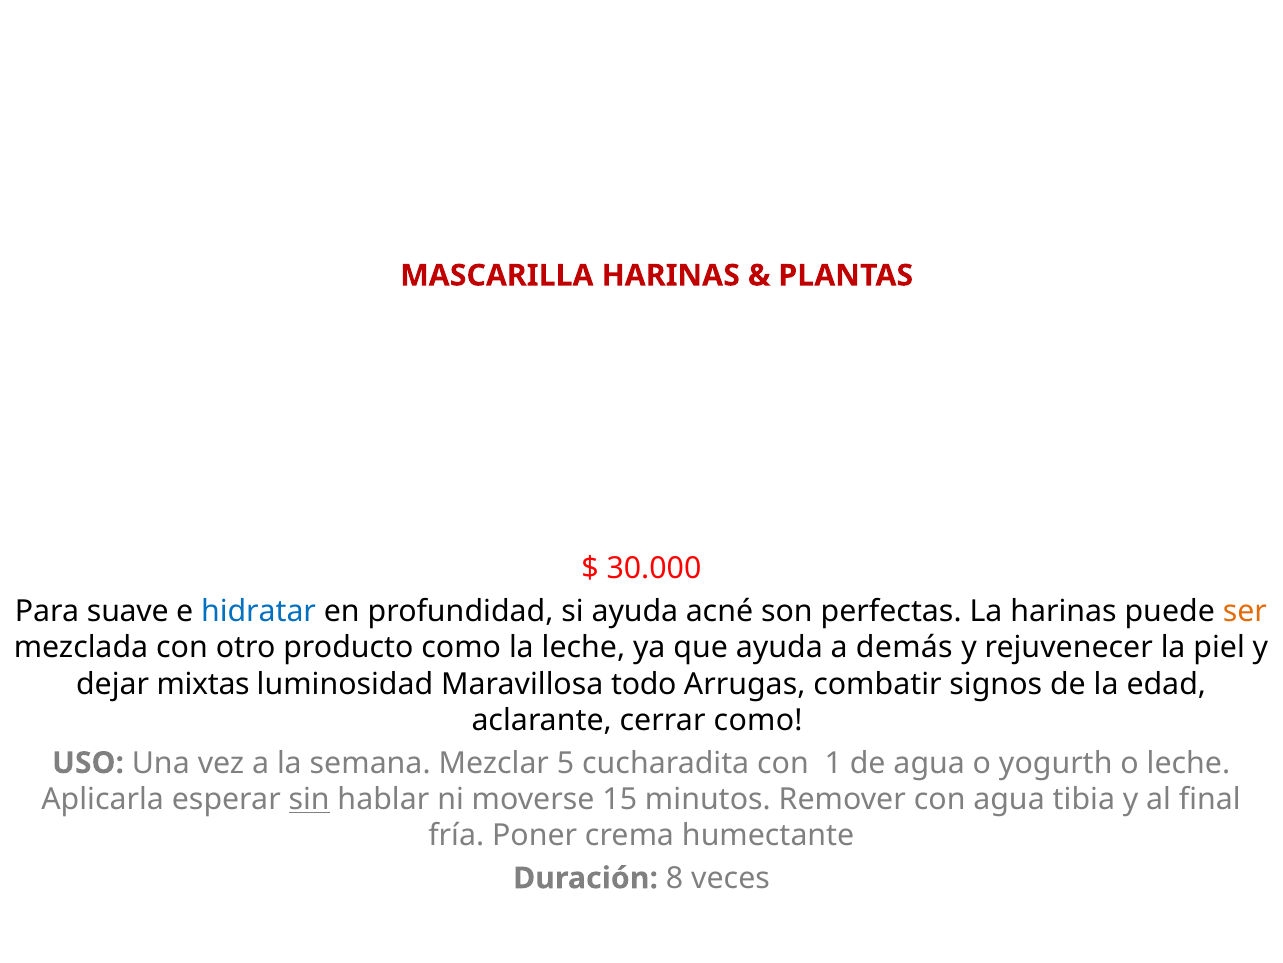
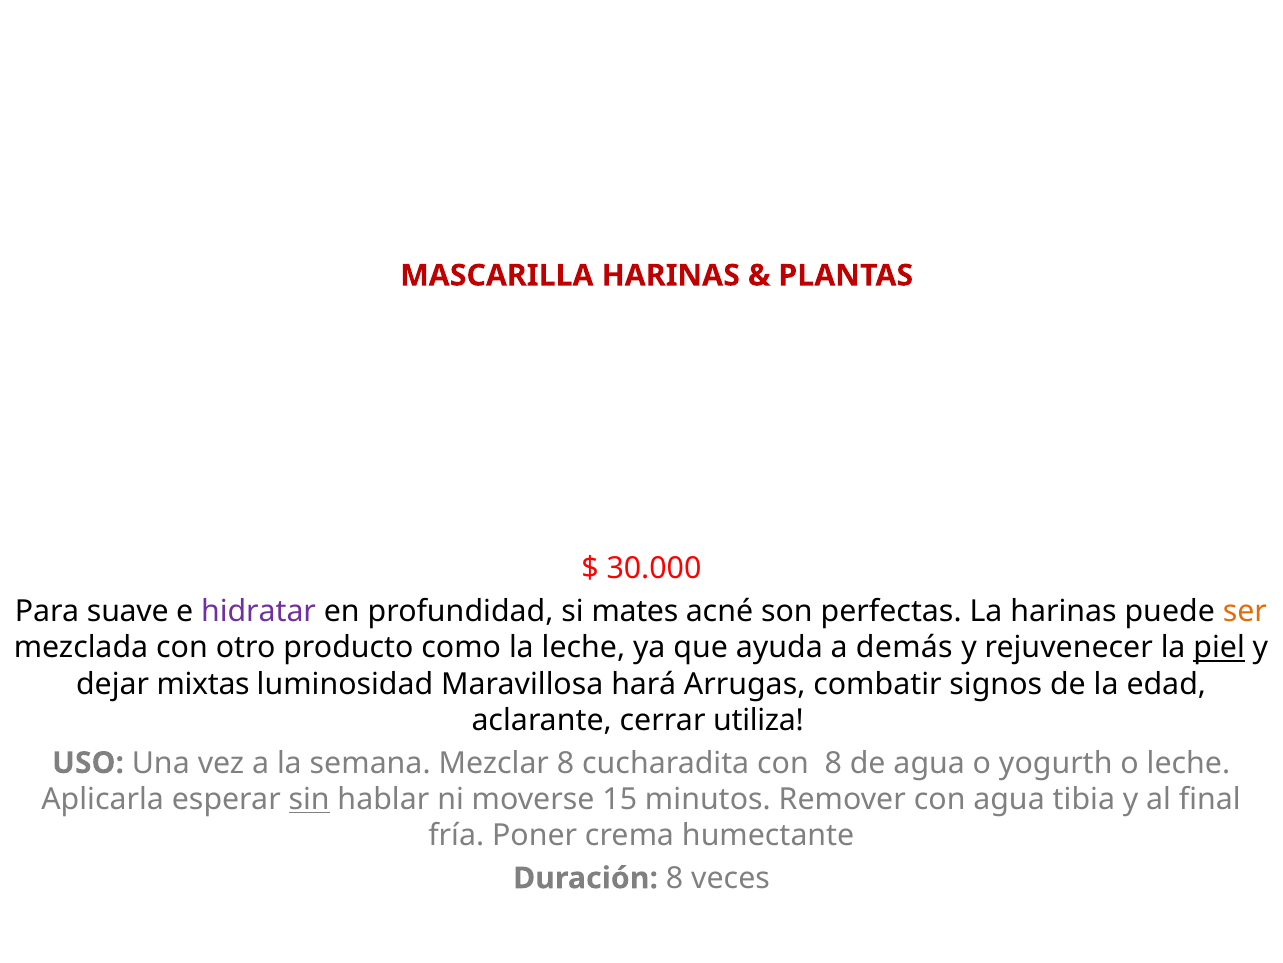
hidratar colour: blue -> purple (259, 611)
si ayuda: ayuda -> mates (635, 611)
piel underline: none -> present (1219, 647)
todo: todo -> hará (644, 684)
cerrar como: como -> utiliza (758, 720)
Mezclar 5: 5 -> 8 (566, 762)
con 1: 1 -> 8 (833, 762)
